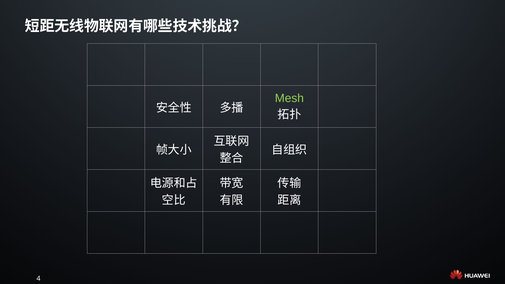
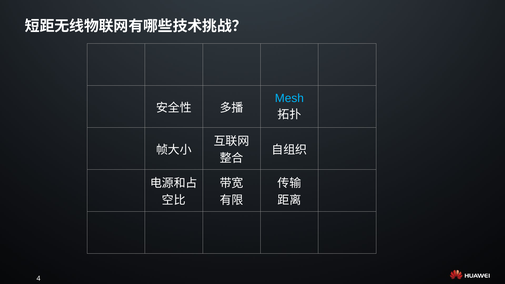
Mesh colour: light green -> light blue (289, 98)
